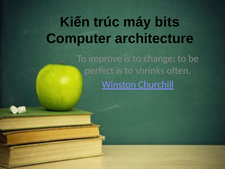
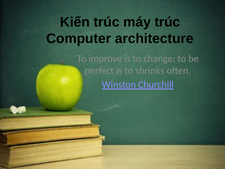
máy bits: bits -> trúc (167, 22)
